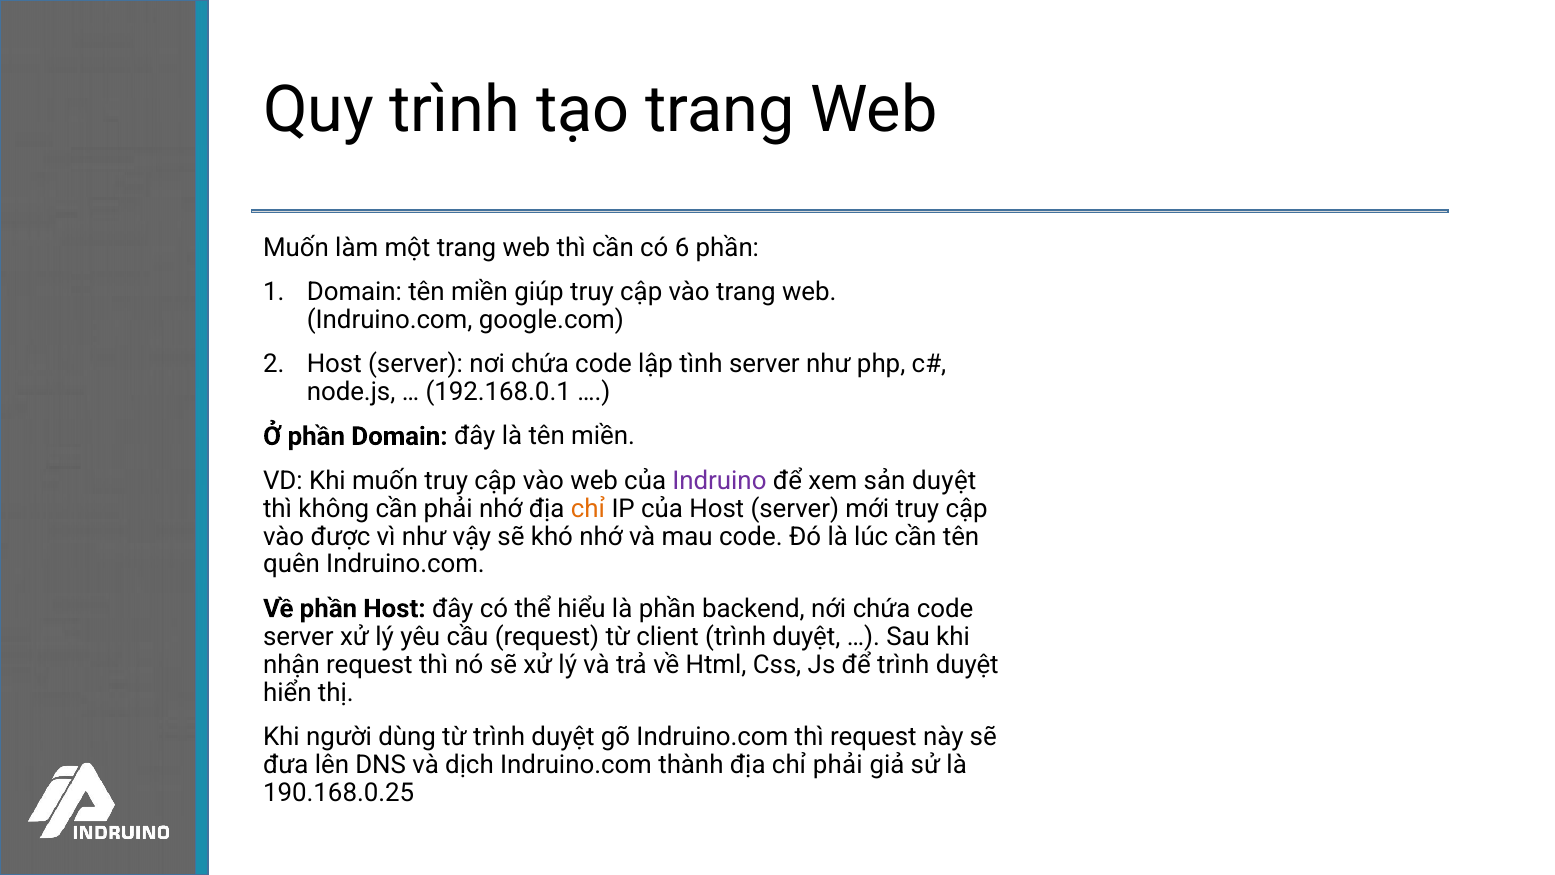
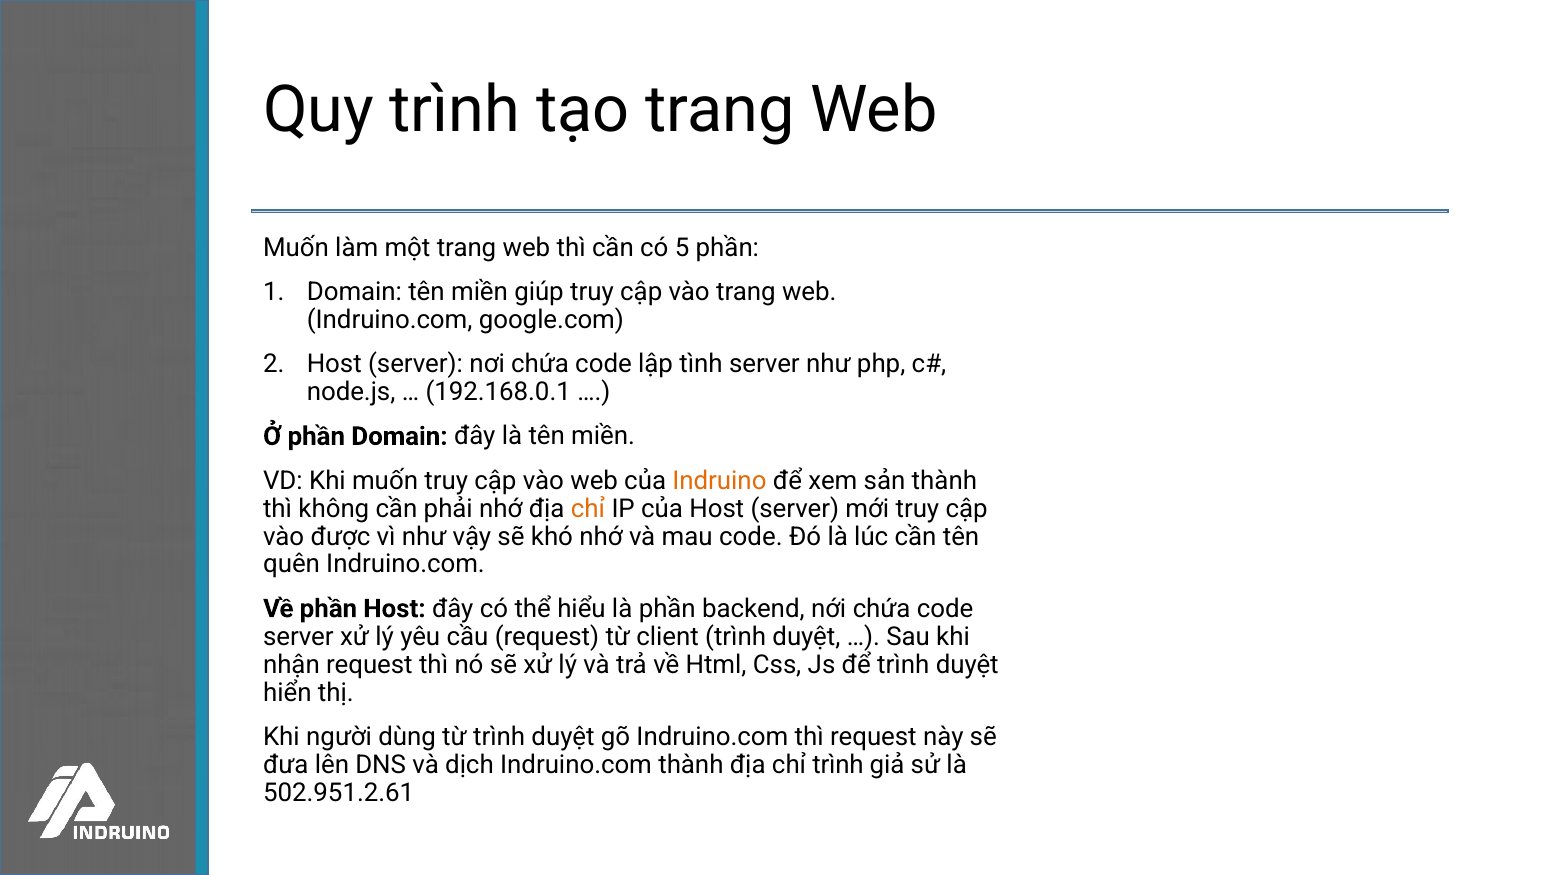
6: 6 -> 5 (682, 248)
Indruino colour: purple -> orange (719, 480)
sản duyệt: duyệt -> thành (944, 480)
chỉ phải: phải -> trình (838, 764)
190.168.0.25: 190.168.0.25 -> 502.951.2.61 (339, 792)
